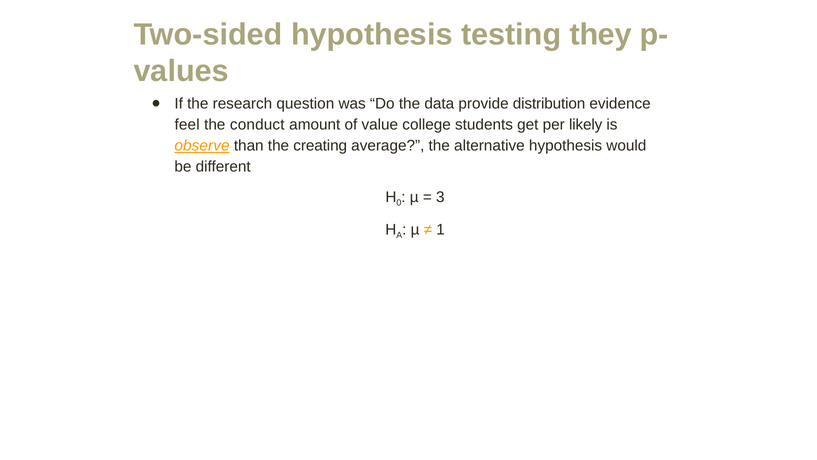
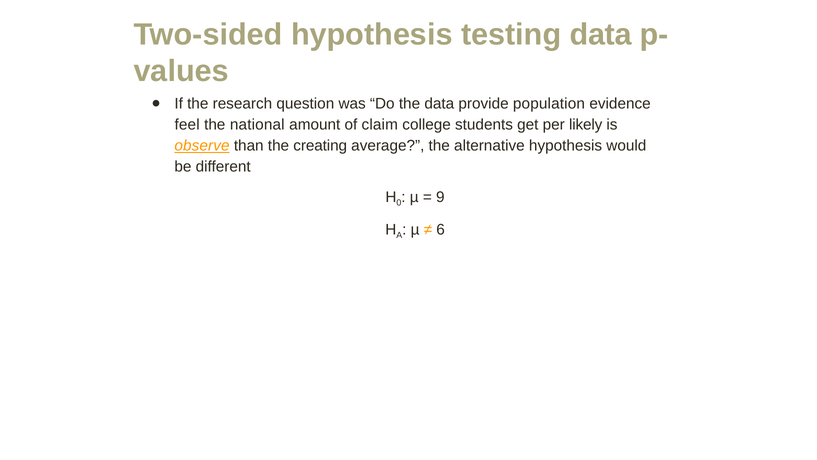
testing they: they -> data (601, 35)
distribution: distribution -> population (549, 103)
conduct: conduct -> national (257, 125)
value: value -> claim (380, 125)
3: 3 -> 9 (440, 197)
1: 1 -> 6 (441, 229)
